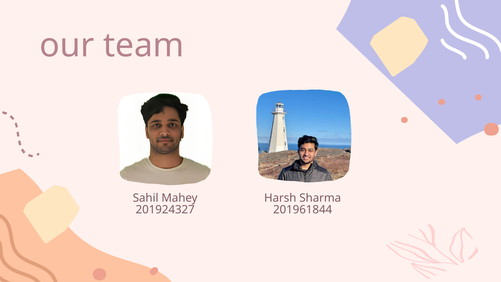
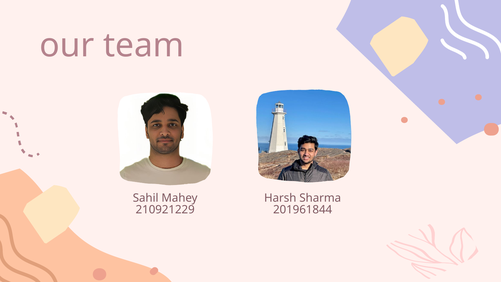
201924327: 201924327 -> 210921229 (165, 209)
